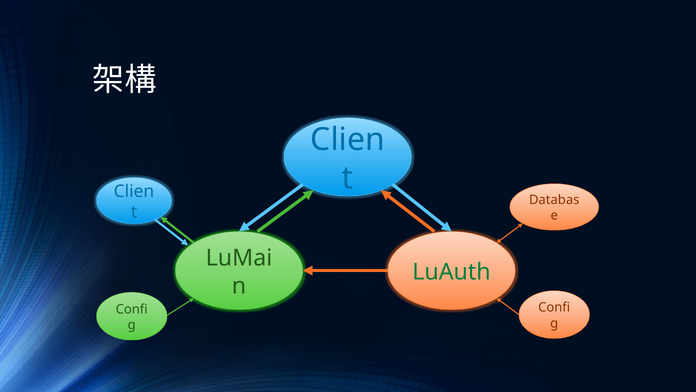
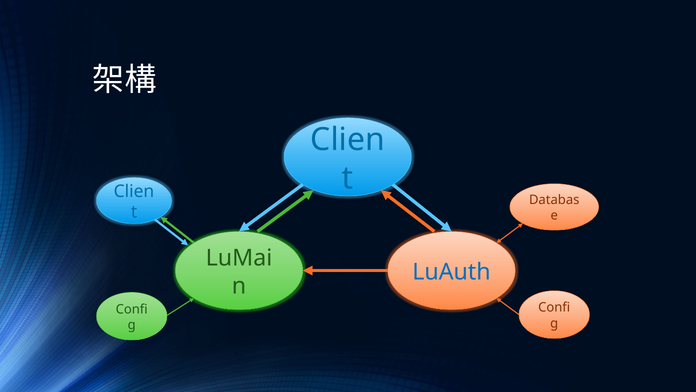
LuAuth colour: green -> blue (451, 272)
